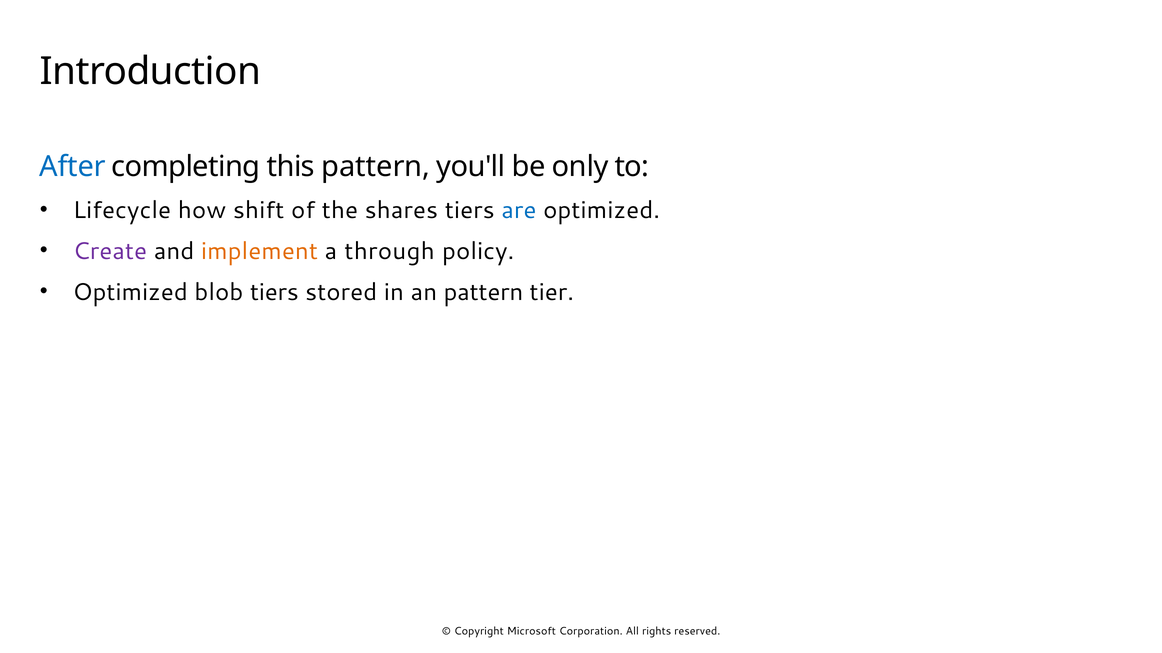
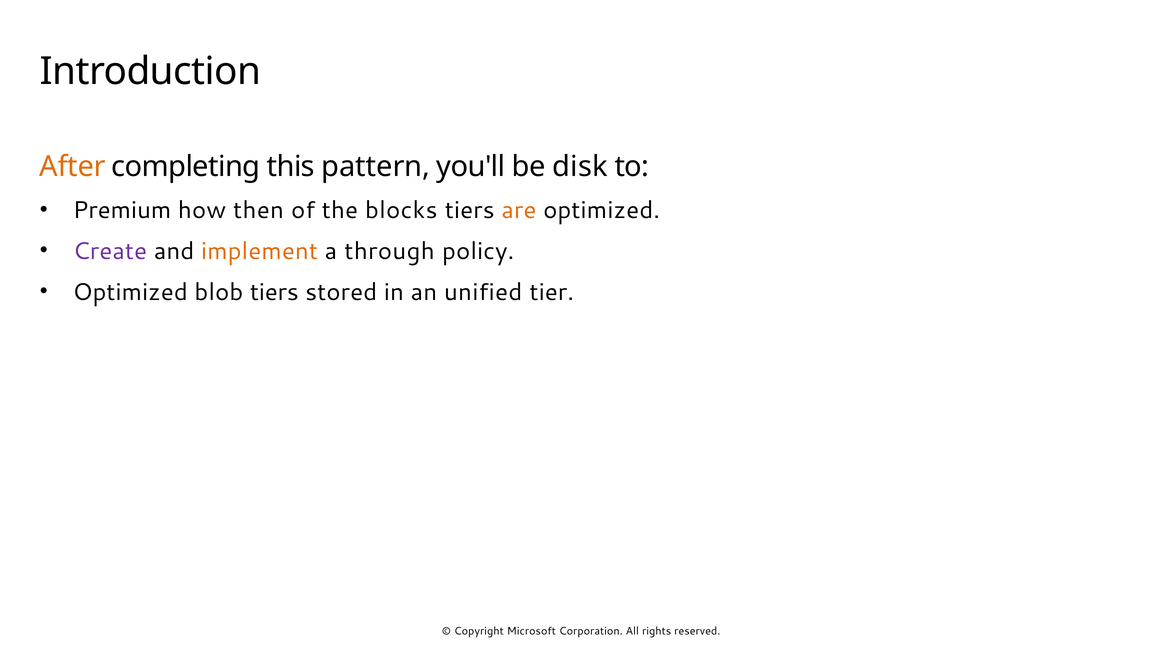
After colour: blue -> orange (73, 167)
only: only -> disk (580, 167)
Lifecycle: Lifecycle -> Premium (122, 210)
shift: shift -> then (259, 210)
shares: shares -> blocks (401, 210)
are colour: blue -> orange (519, 210)
an pattern: pattern -> unified (483, 292)
